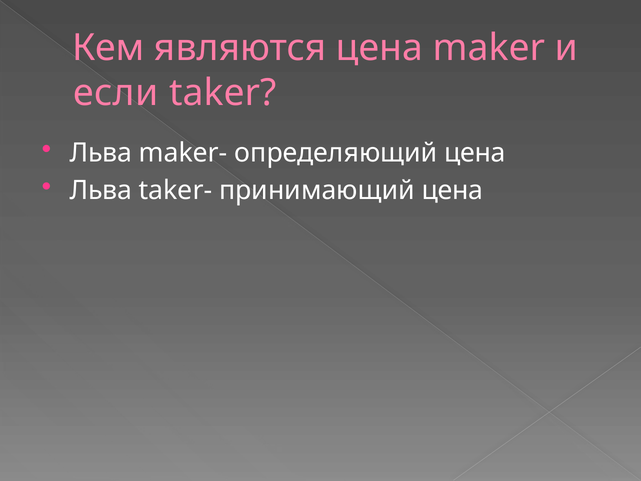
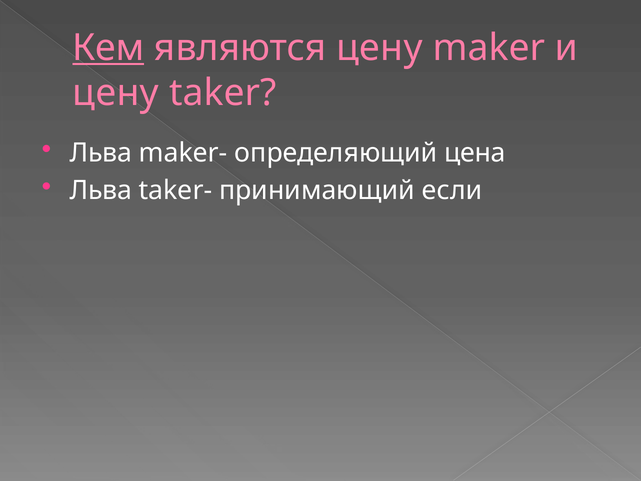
Кем underline: none -> present (108, 48)
являются цена: цена -> цену (379, 48)
если: если -> цену (116, 93)
принимающий цена: цена -> если (452, 190)
